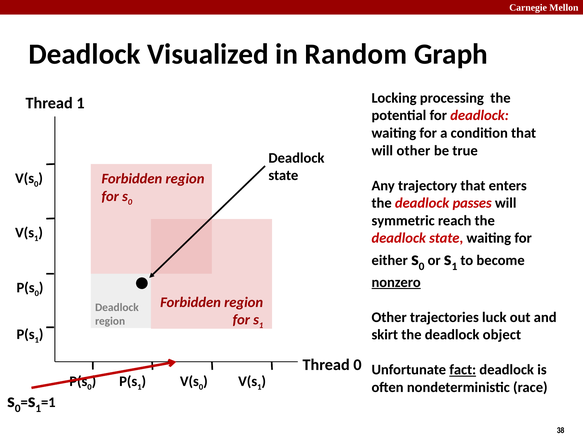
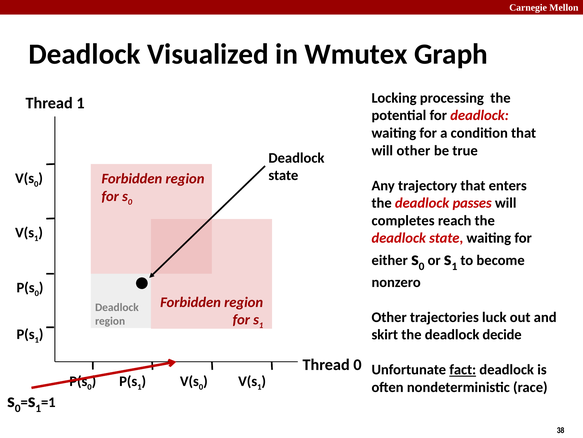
Random: Random -> Wmutex (356, 54)
symmetric: symmetric -> completes (403, 220)
nonzero underline: present -> none (396, 282)
object: object -> decide (502, 334)
